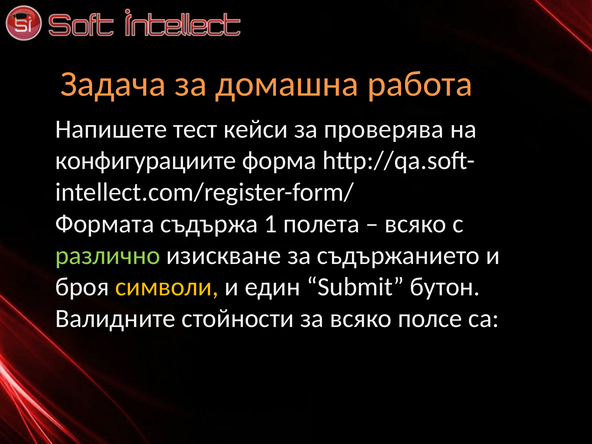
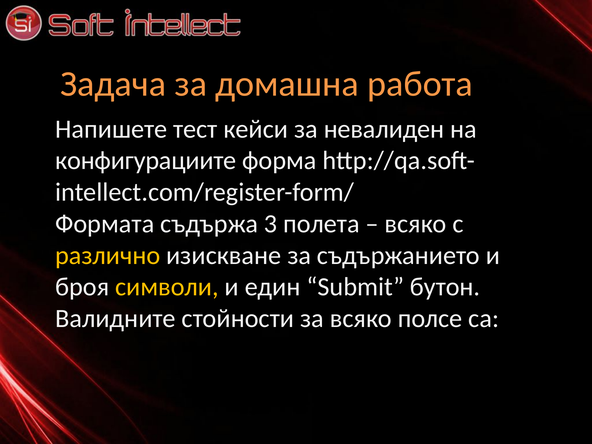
проверява: проверява -> невалиден (384, 129)
1: 1 -> 3 (271, 224)
различно colour: light green -> yellow (108, 255)
